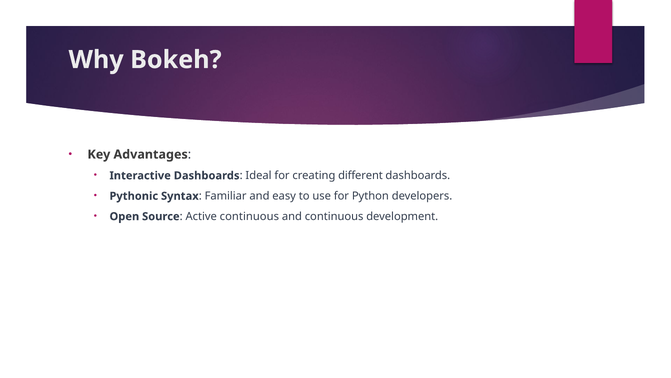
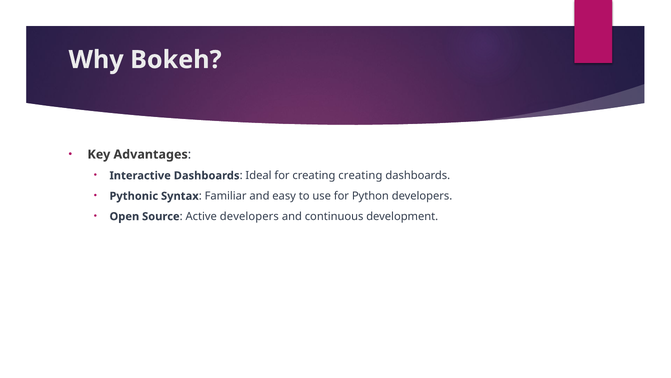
creating different: different -> creating (360, 175)
Active continuous: continuous -> developers (249, 216)
